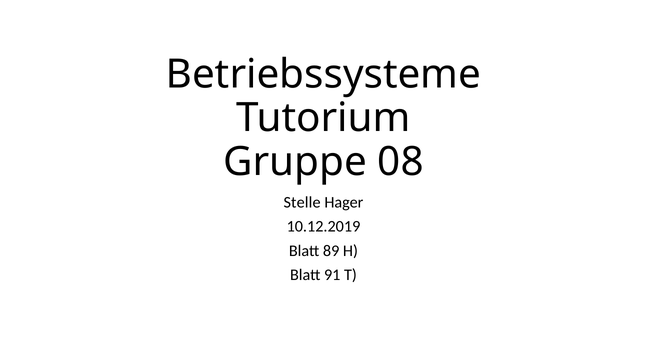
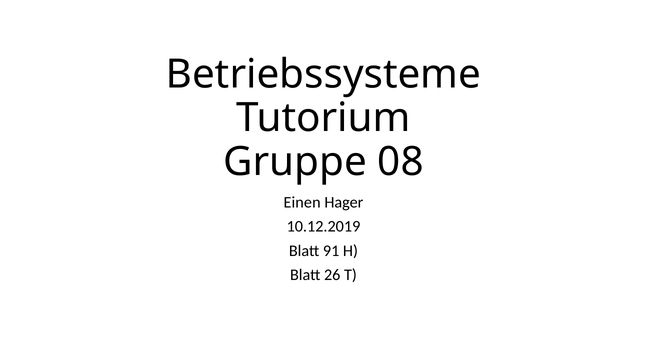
Stelle: Stelle -> Einen (302, 202)
89: 89 -> 91 (331, 251)
91: 91 -> 26 (332, 275)
